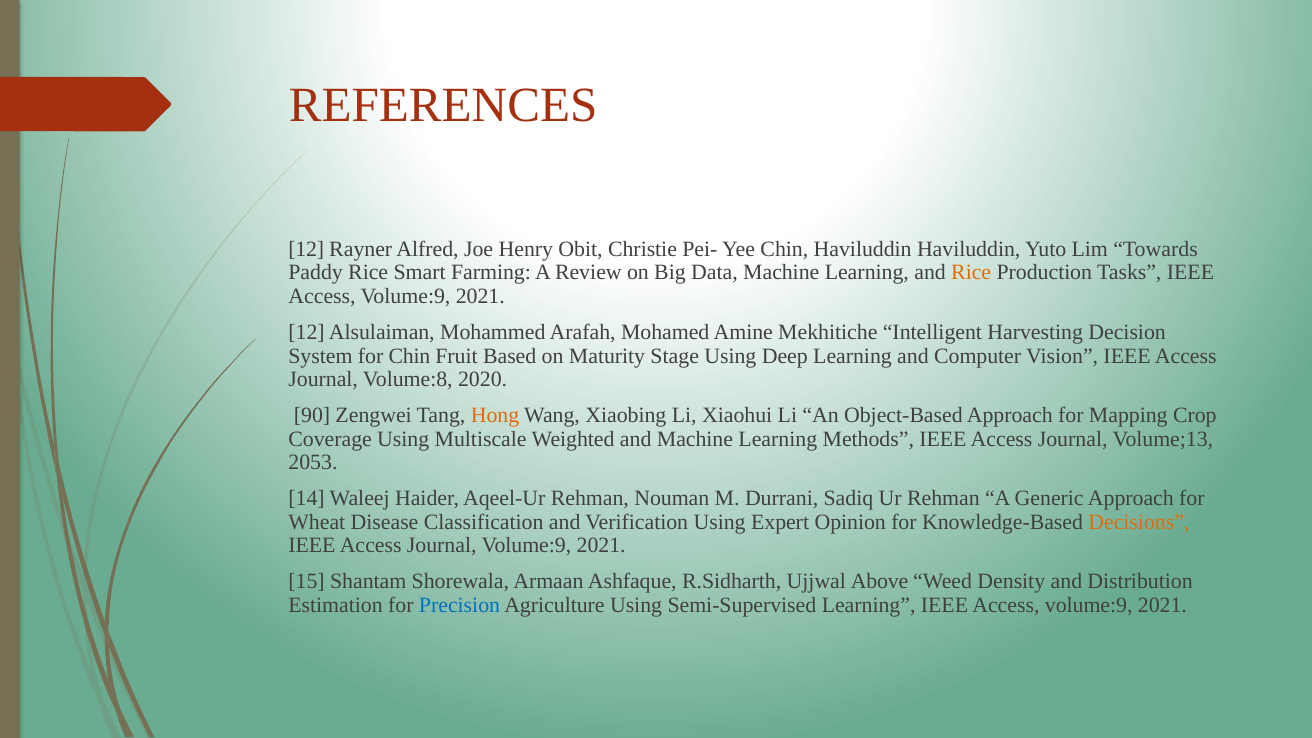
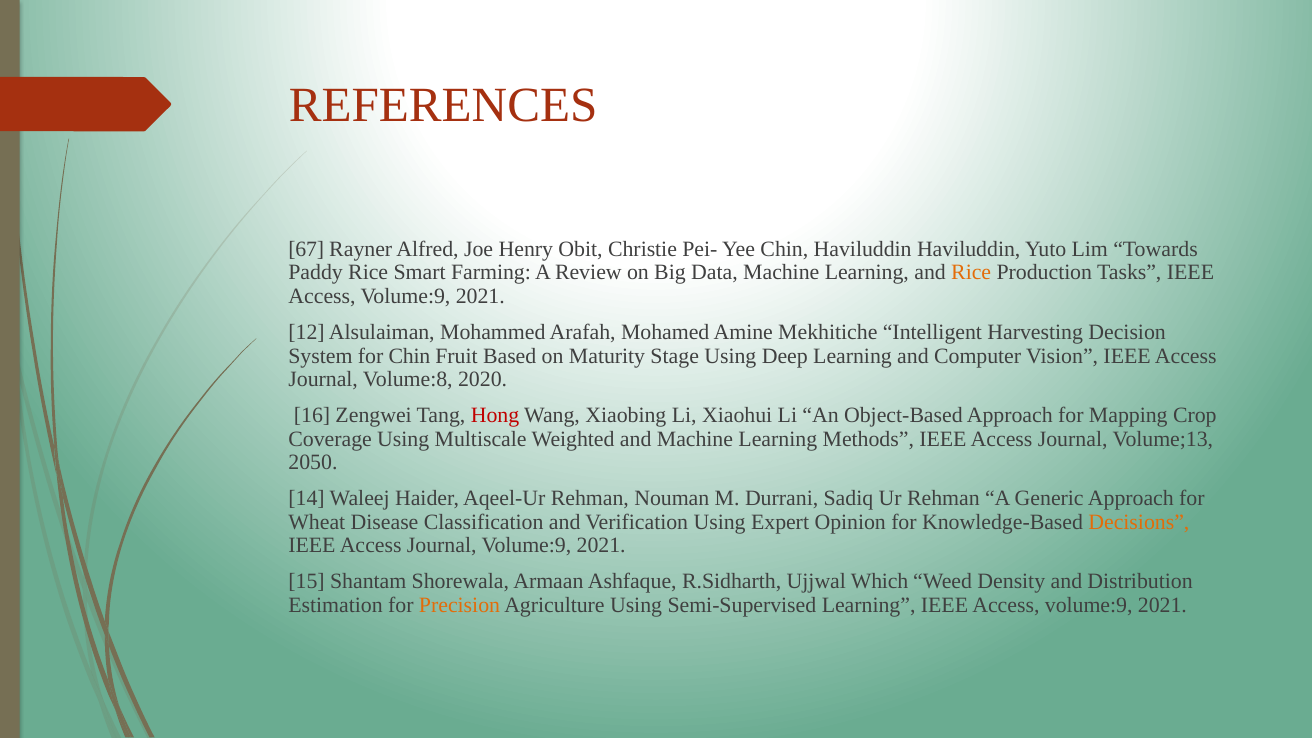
12: 12 -> 67 (306, 249)
90: 90 -> 16 (312, 415)
Hong colour: orange -> red (495, 415)
2053: 2053 -> 2050 (313, 462)
Above: Above -> Which (880, 581)
Precision colour: blue -> orange (460, 605)
